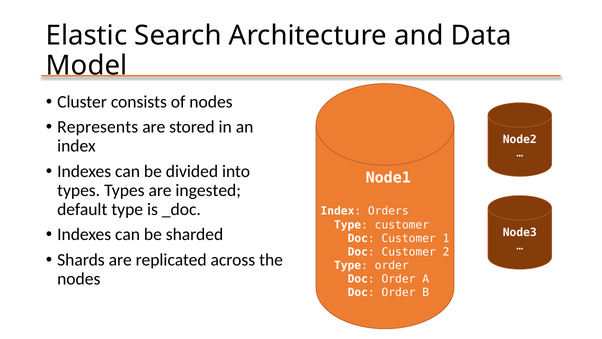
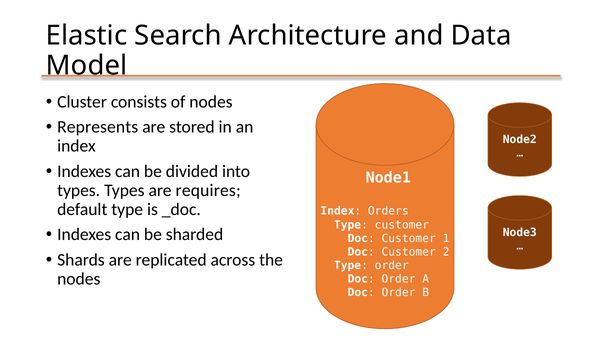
ingested: ingested -> requires (208, 190)
